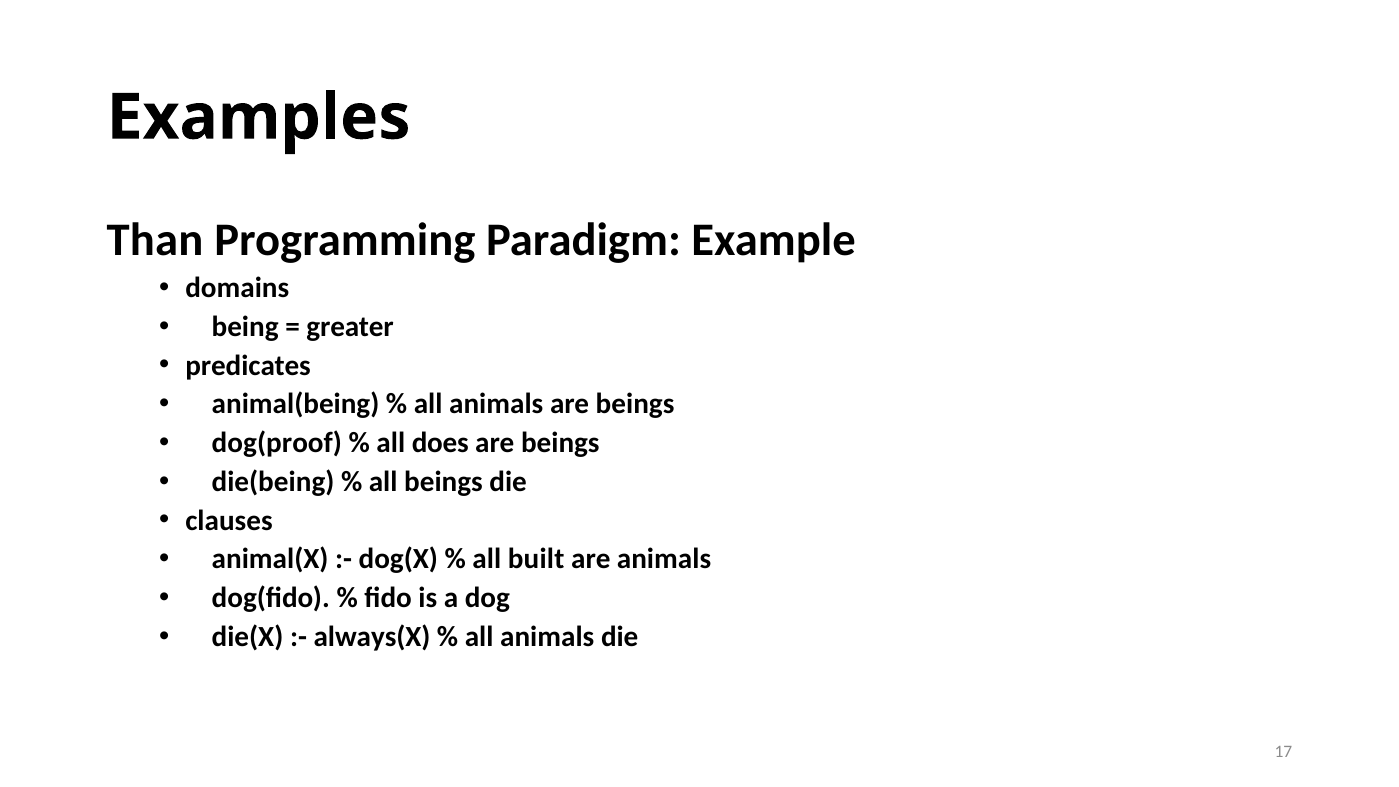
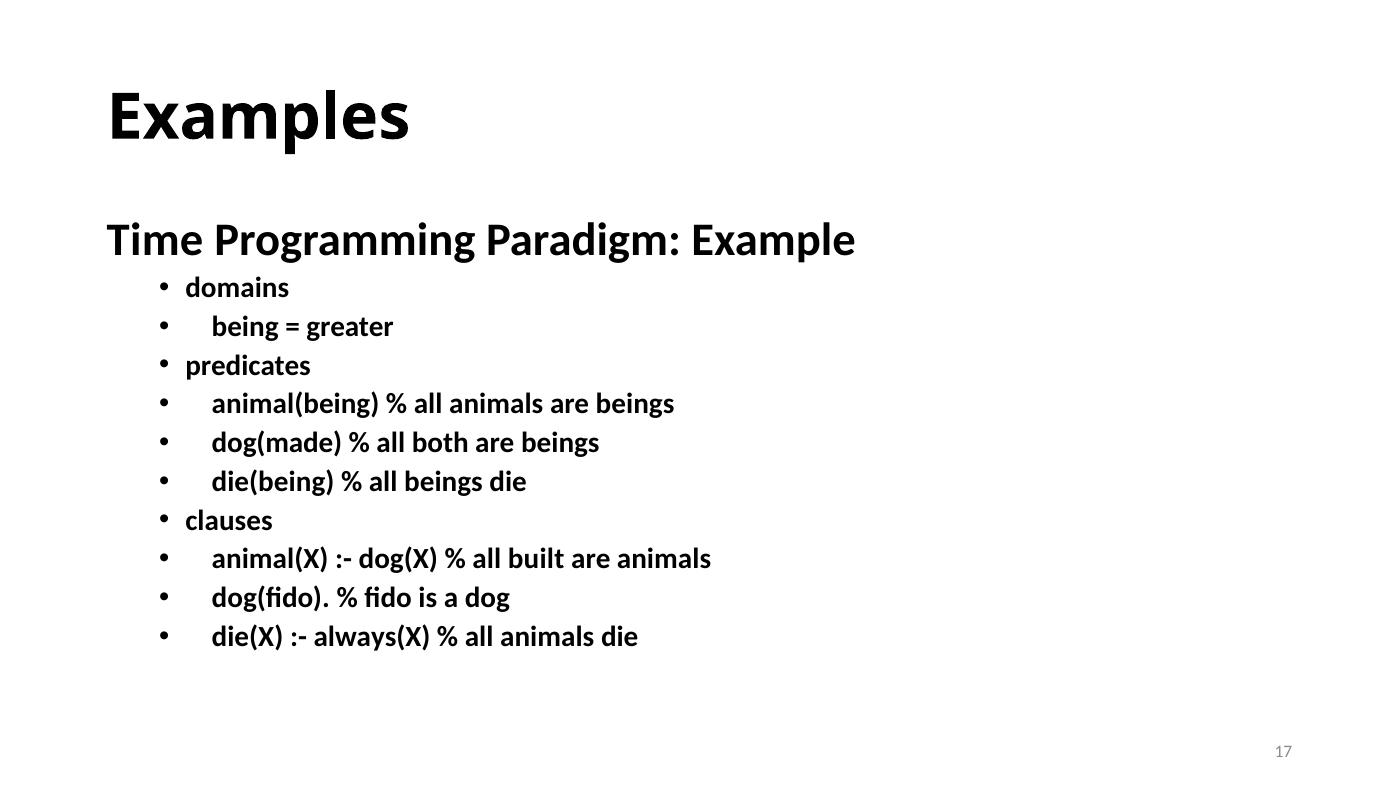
Than: Than -> Time (155, 240)
dog(proof: dog(proof -> dog(made (277, 443)
does: does -> both (440, 443)
